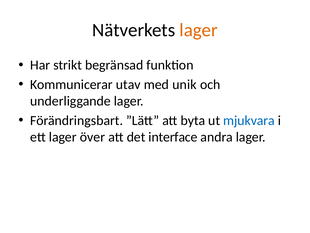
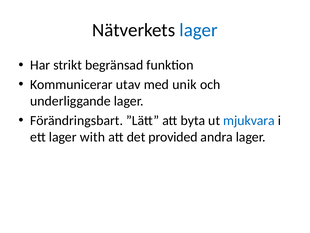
lager colour: orange -> blue (199, 30)
över: över -> with (92, 137)
interface: interface -> provided (173, 137)
